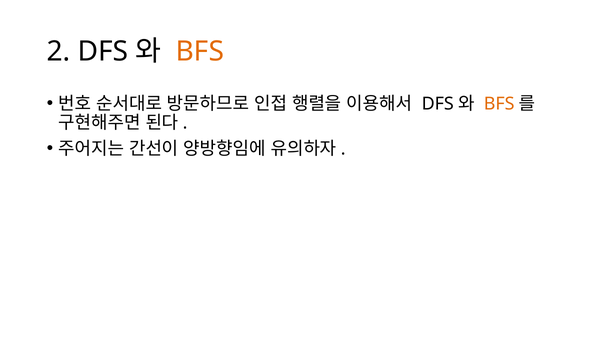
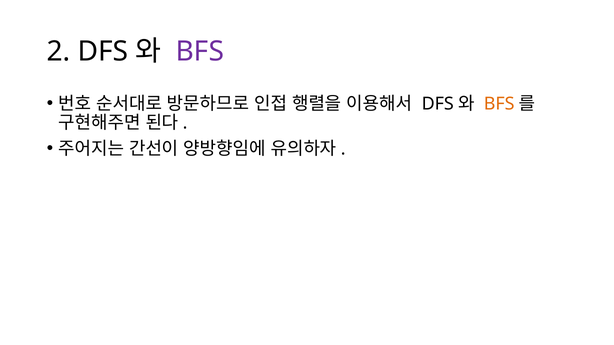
BFS colour: orange -> purple (200, 52)
